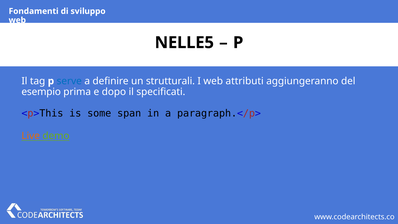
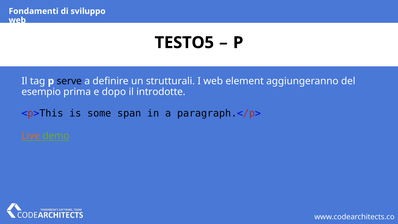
NELLE5: NELLE5 -> TESTO5 (184, 43)
serve colour: blue -> black (69, 81)
attributi: attributi -> element (245, 81)
specificati: specificati -> introdotte (161, 92)
